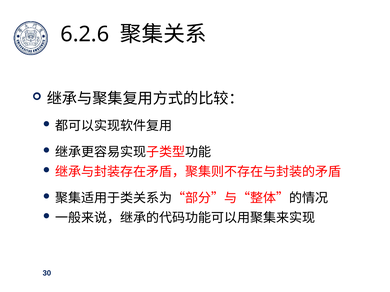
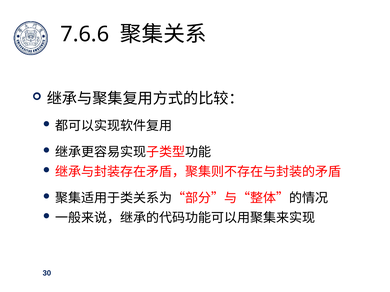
6.2.6: 6.2.6 -> 7.6.6 (85, 34)
